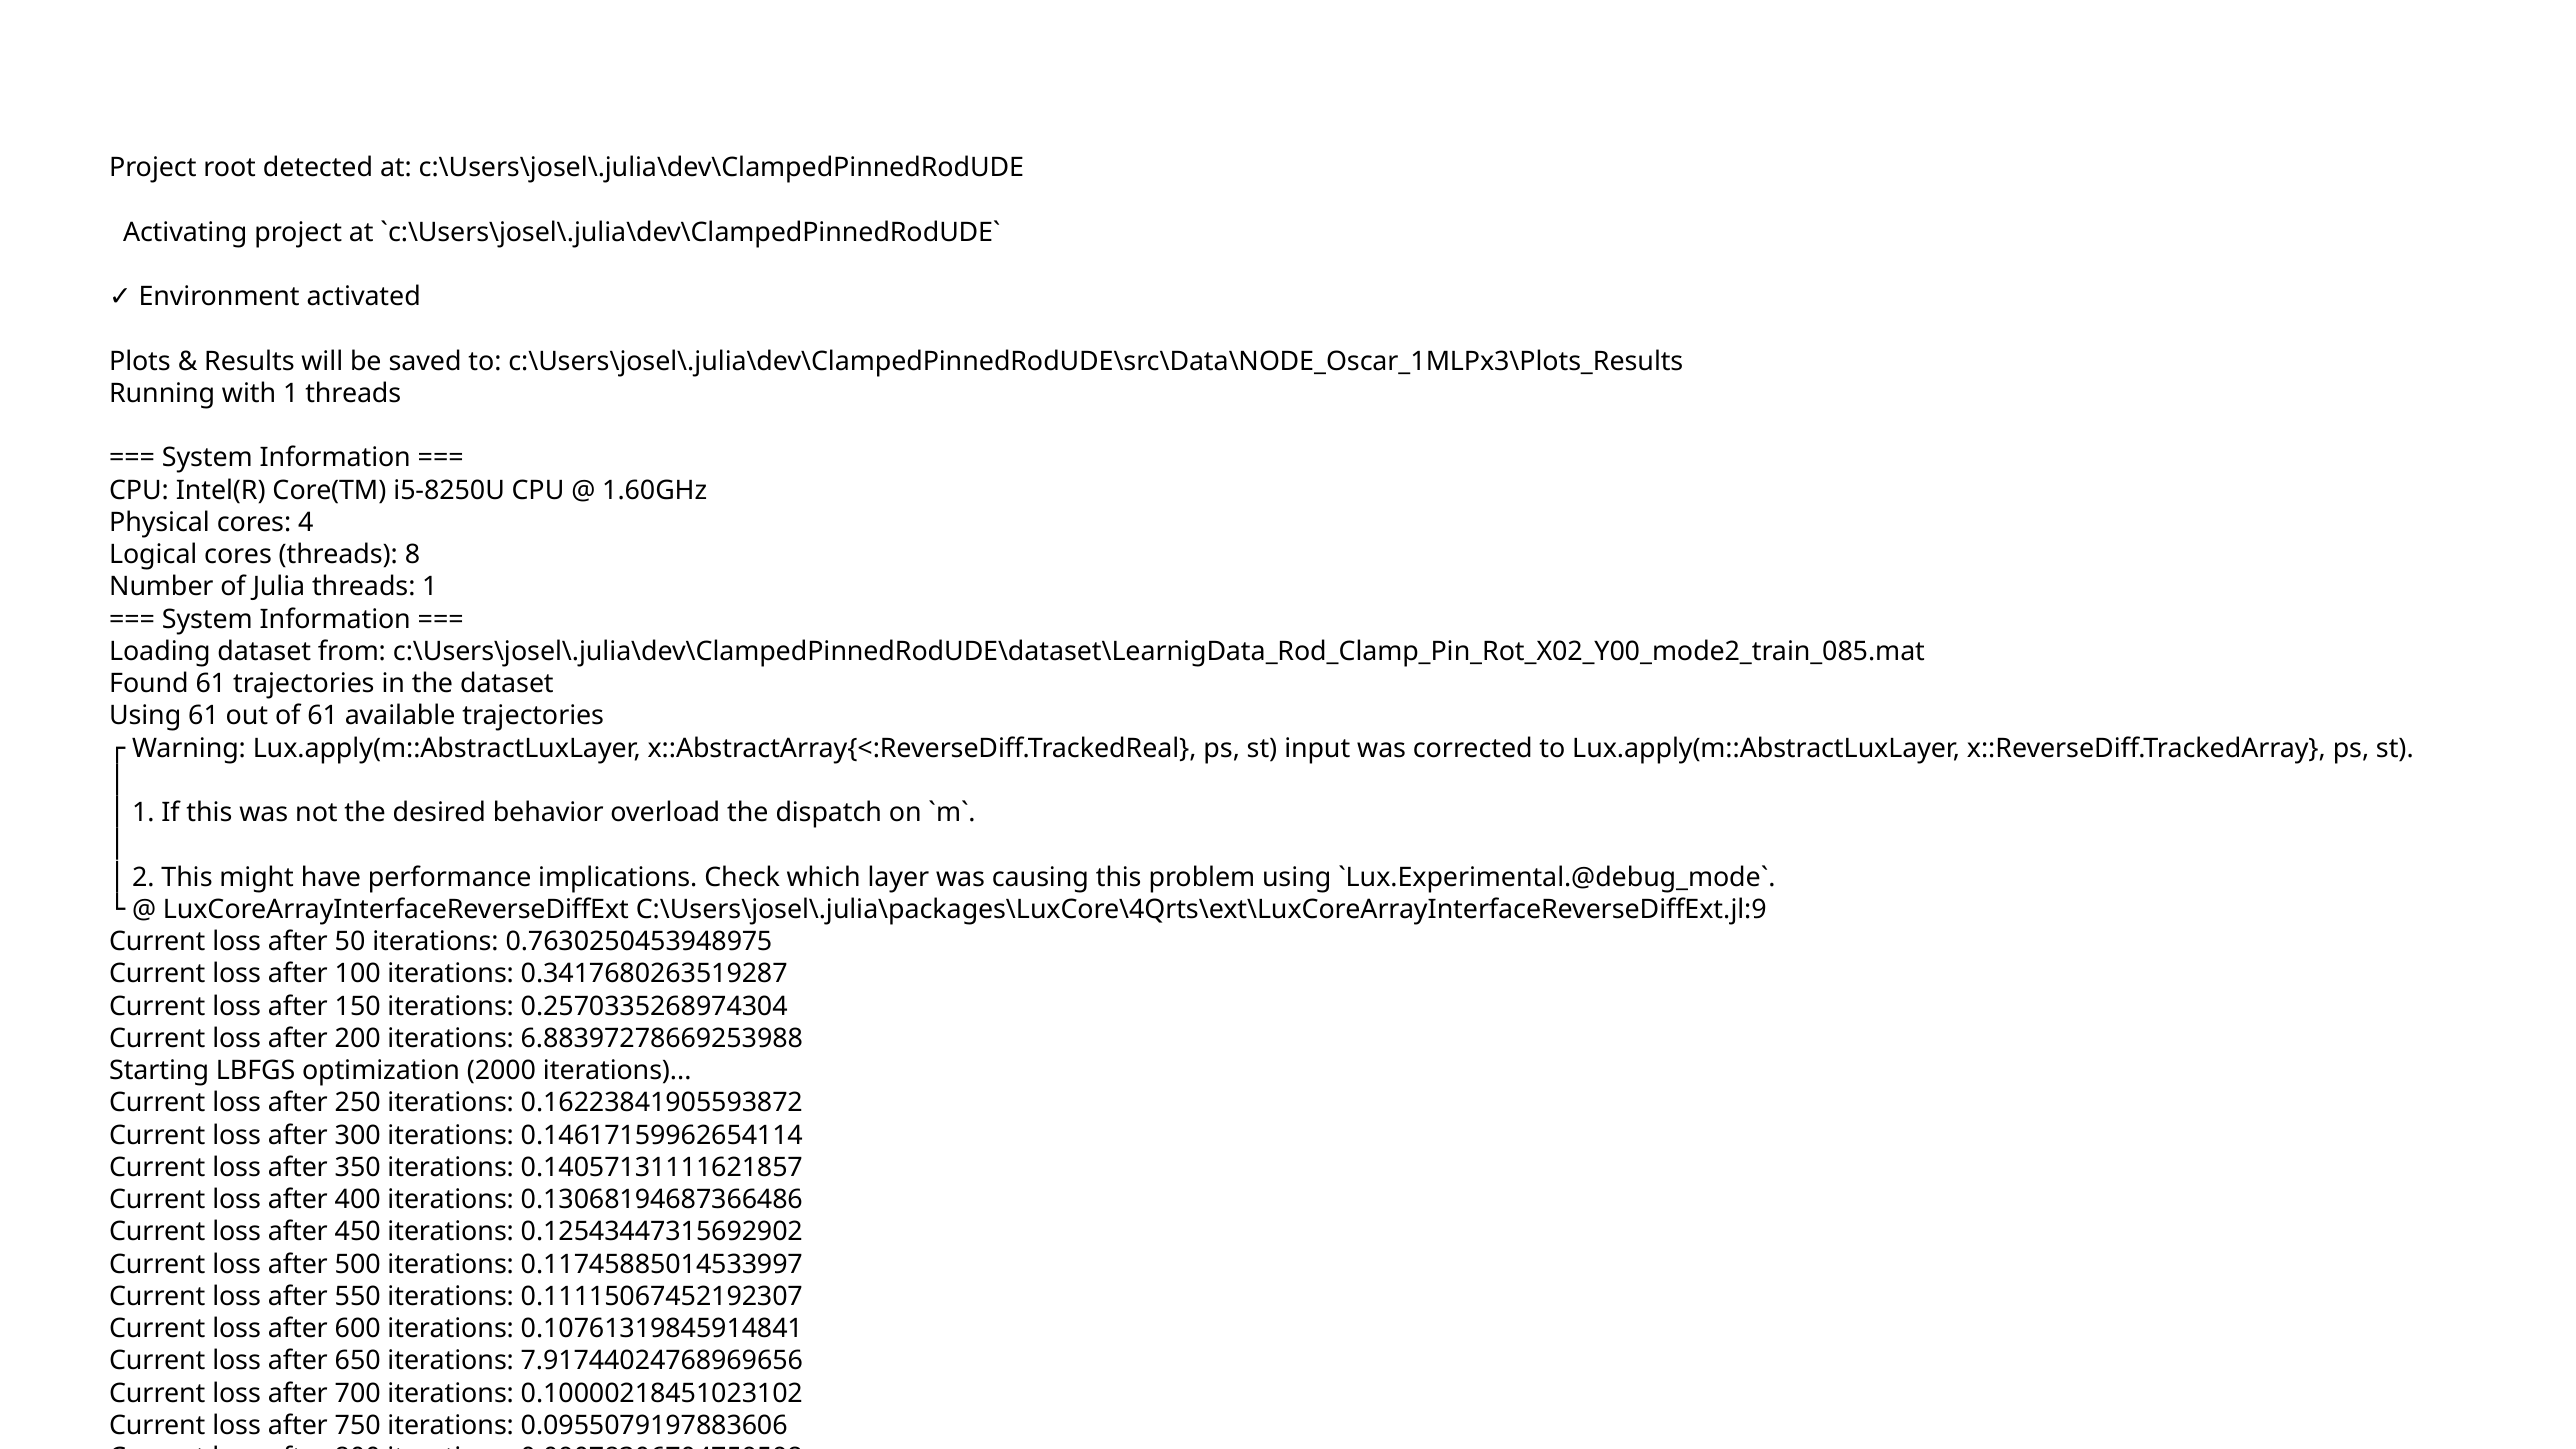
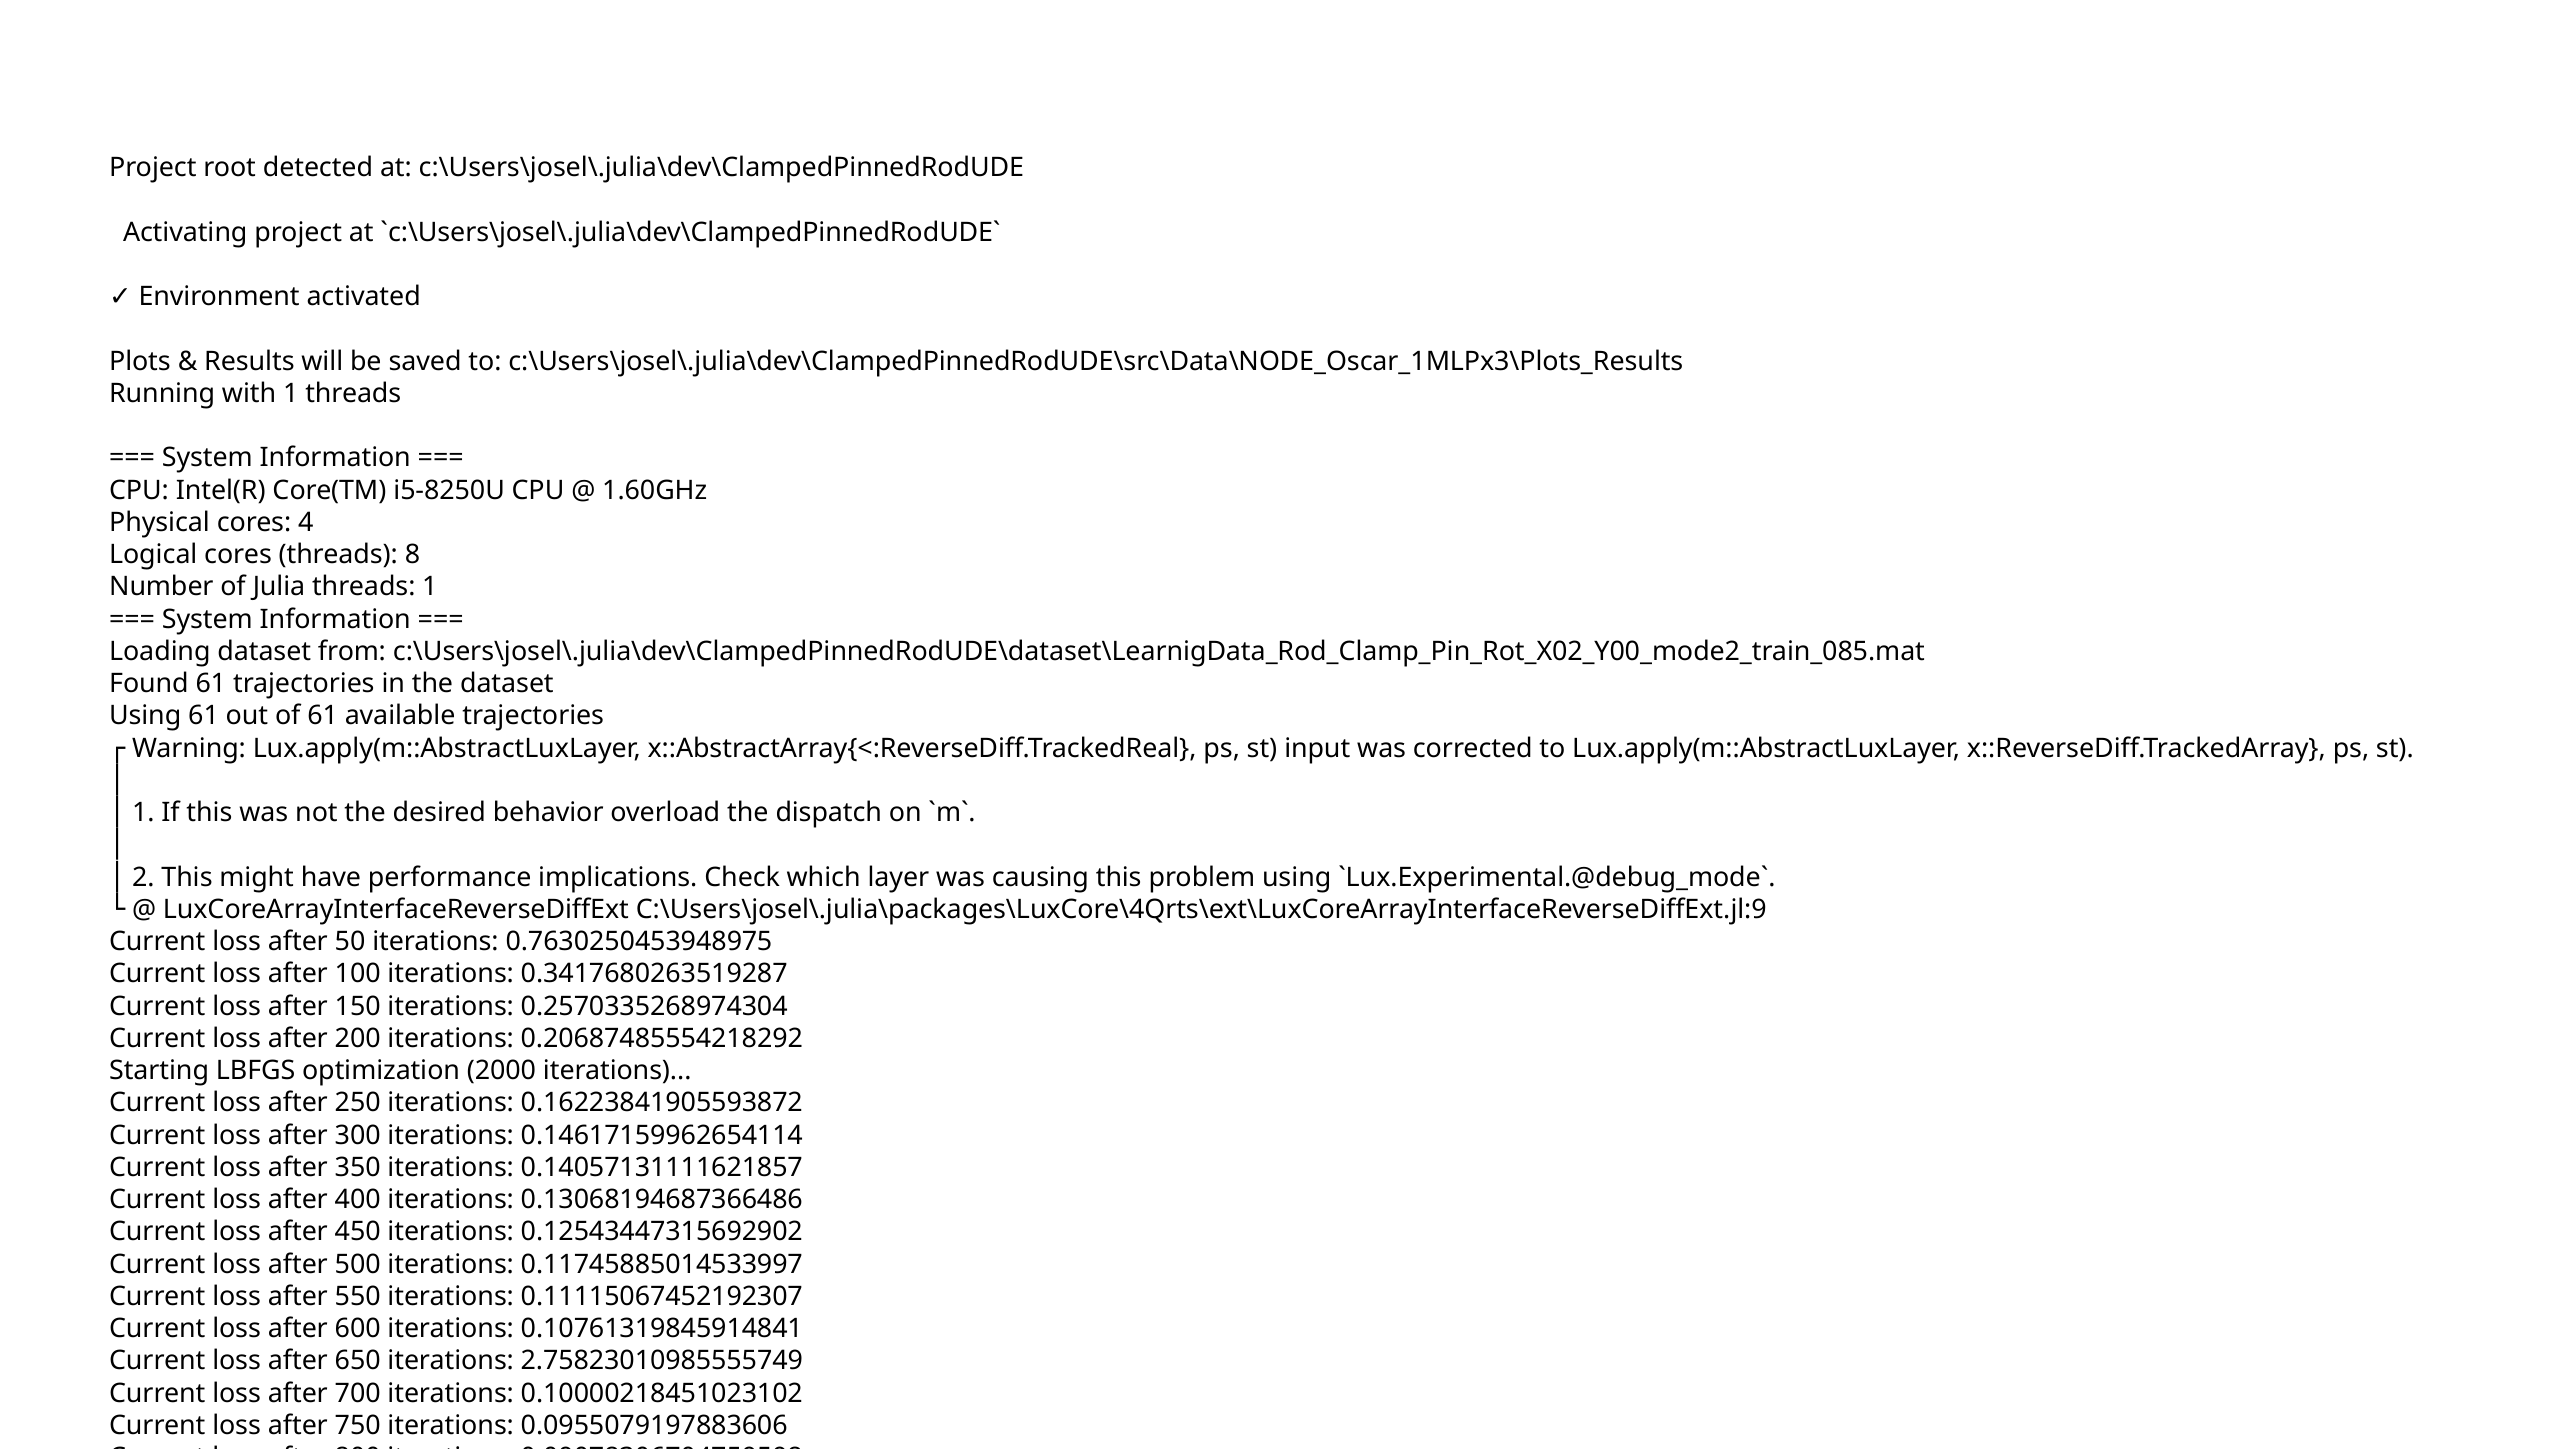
6.88397278669253988: 6.88397278669253988 -> 0.20687485554218292 (662, 1039)
7.91744024768969656: 7.91744024768969656 -> 2.75823010985555749 (662, 1361)
